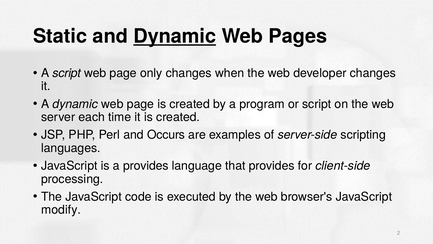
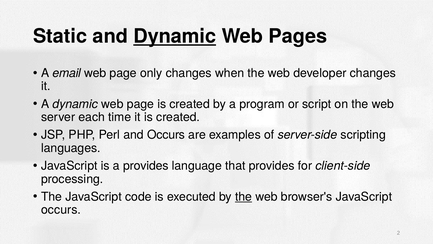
A script: script -> email (67, 73)
the underline: none -> present (244, 196)
modify: modify -> occurs (61, 210)
